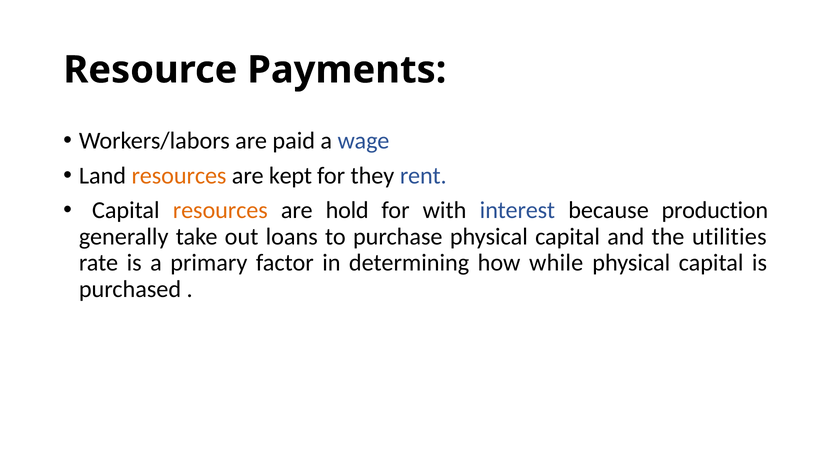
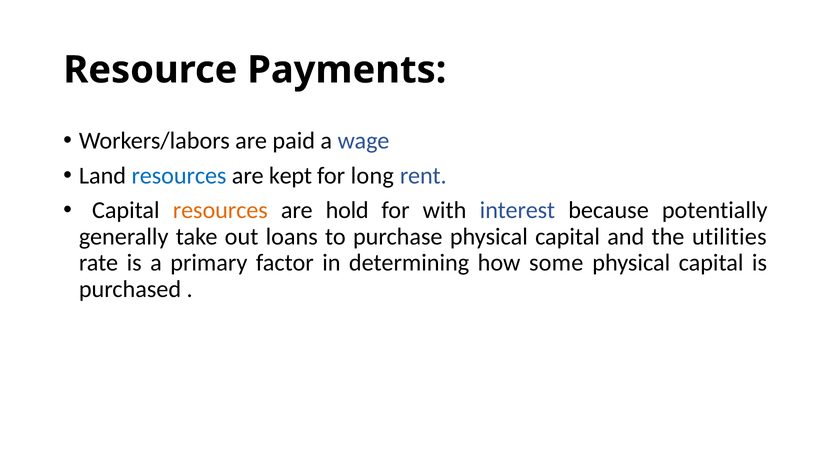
resources colour: orange -> blue (179, 175)
they: they -> long (372, 175)
production: production -> potentially (715, 210)
while: while -> some (556, 263)
